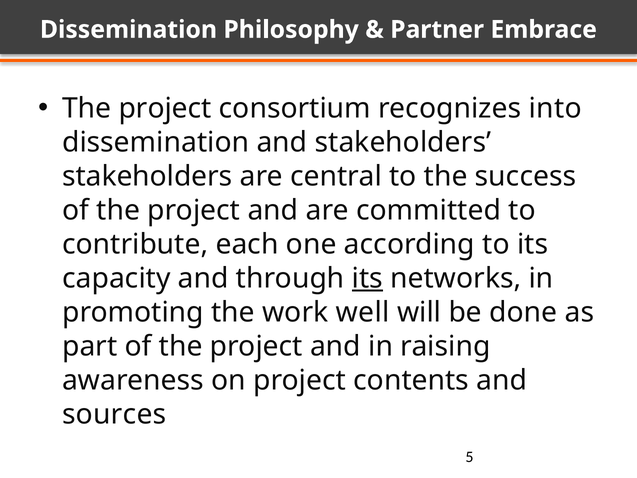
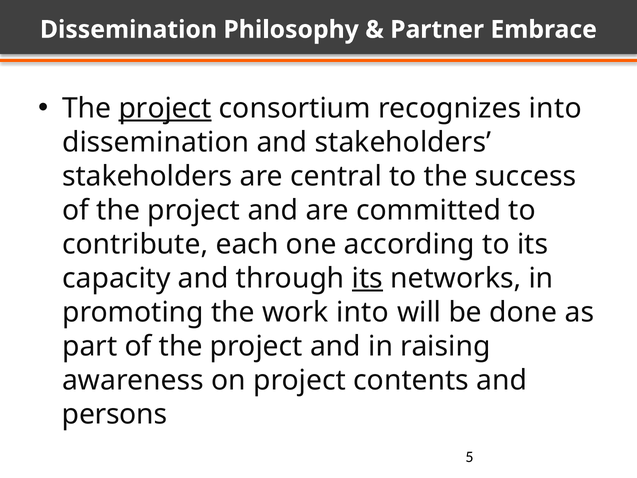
project underline: none -> present (165, 108)
work well: well -> into (363, 312)
sources: sources -> persons (115, 414)
